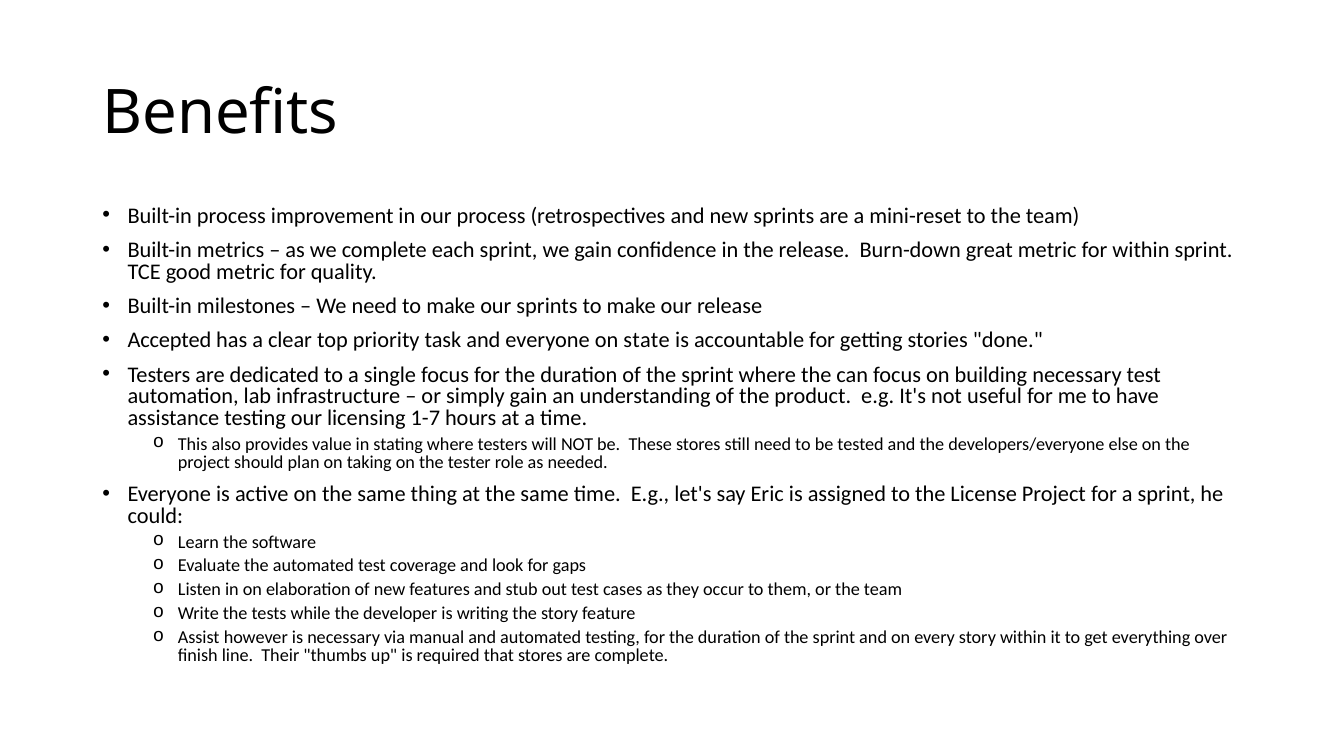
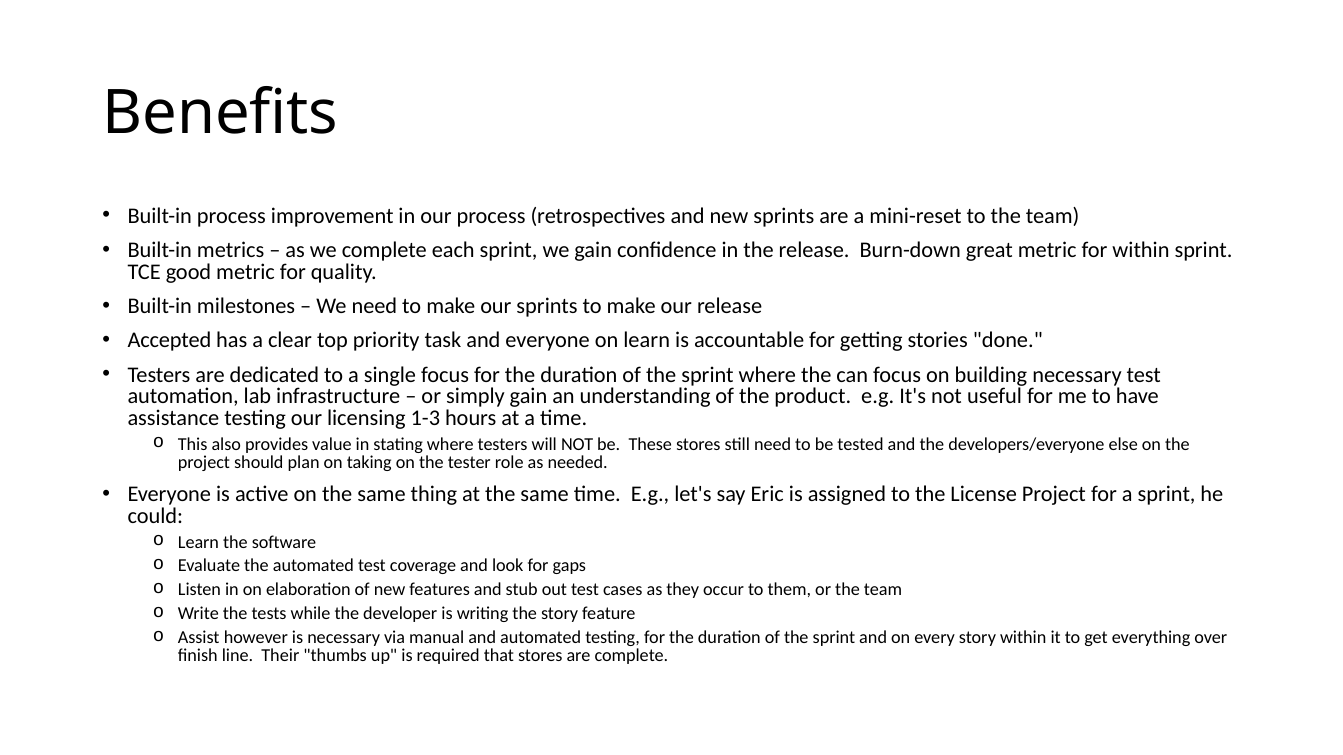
on state: state -> learn (647, 341)
1-7: 1-7 -> 1-3 (425, 419)
